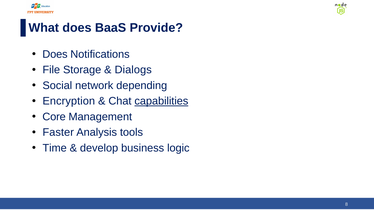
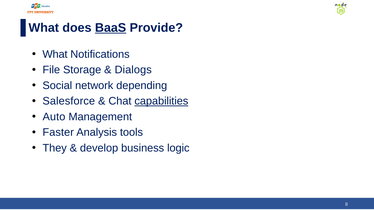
BaaS underline: none -> present (111, 28)
Does: Does -> What (55, 54)
Encryption: Encryption -> Salesforce (69, 101)
Core: Core -> Auto (54, 117)
Time: Time -> They (55, 148)
